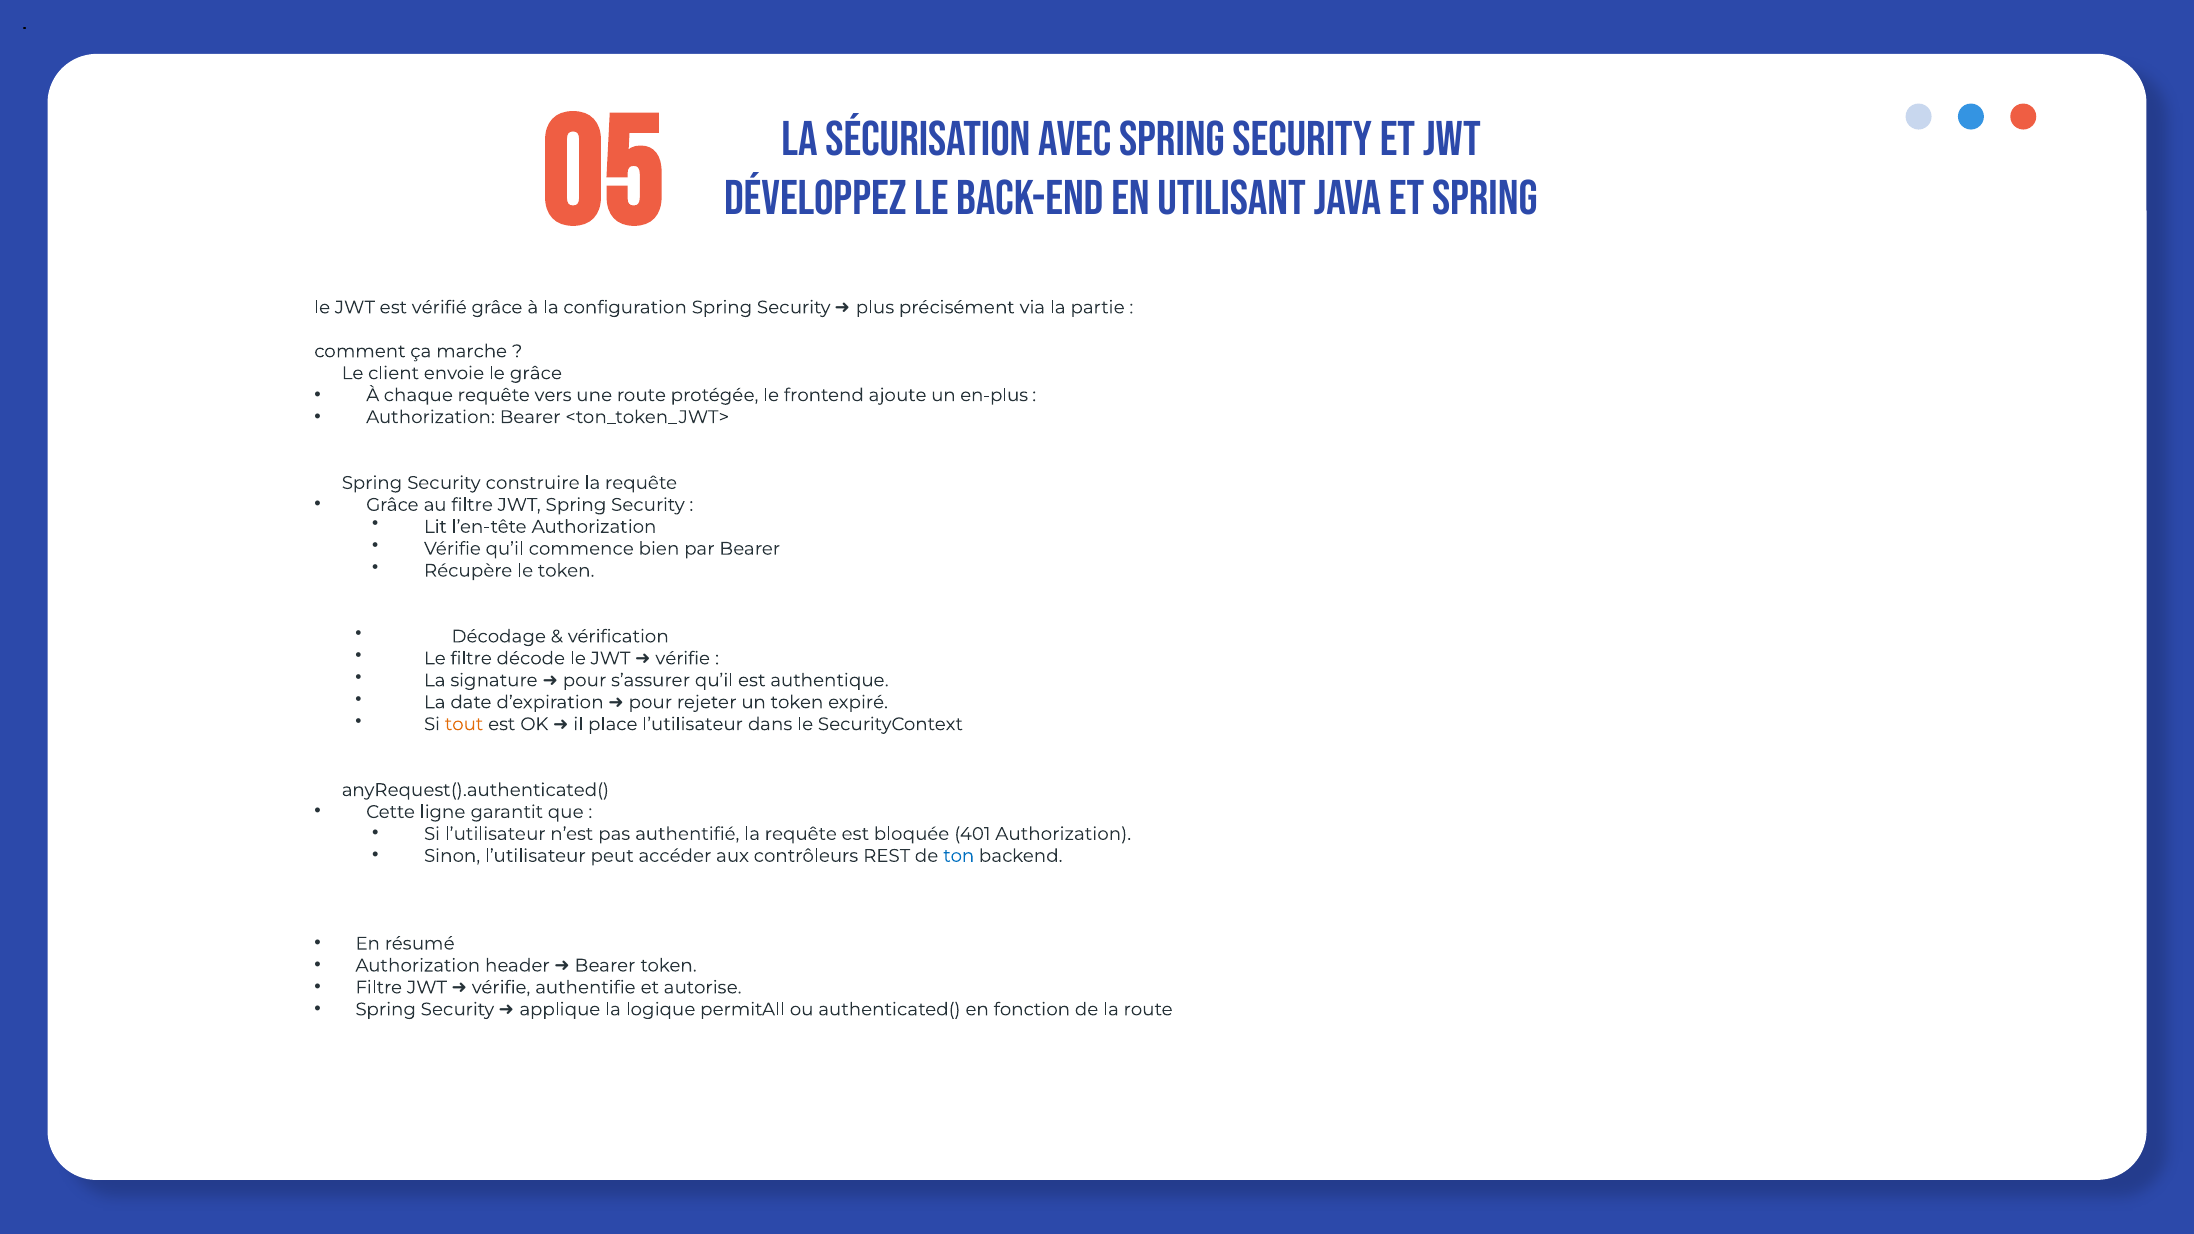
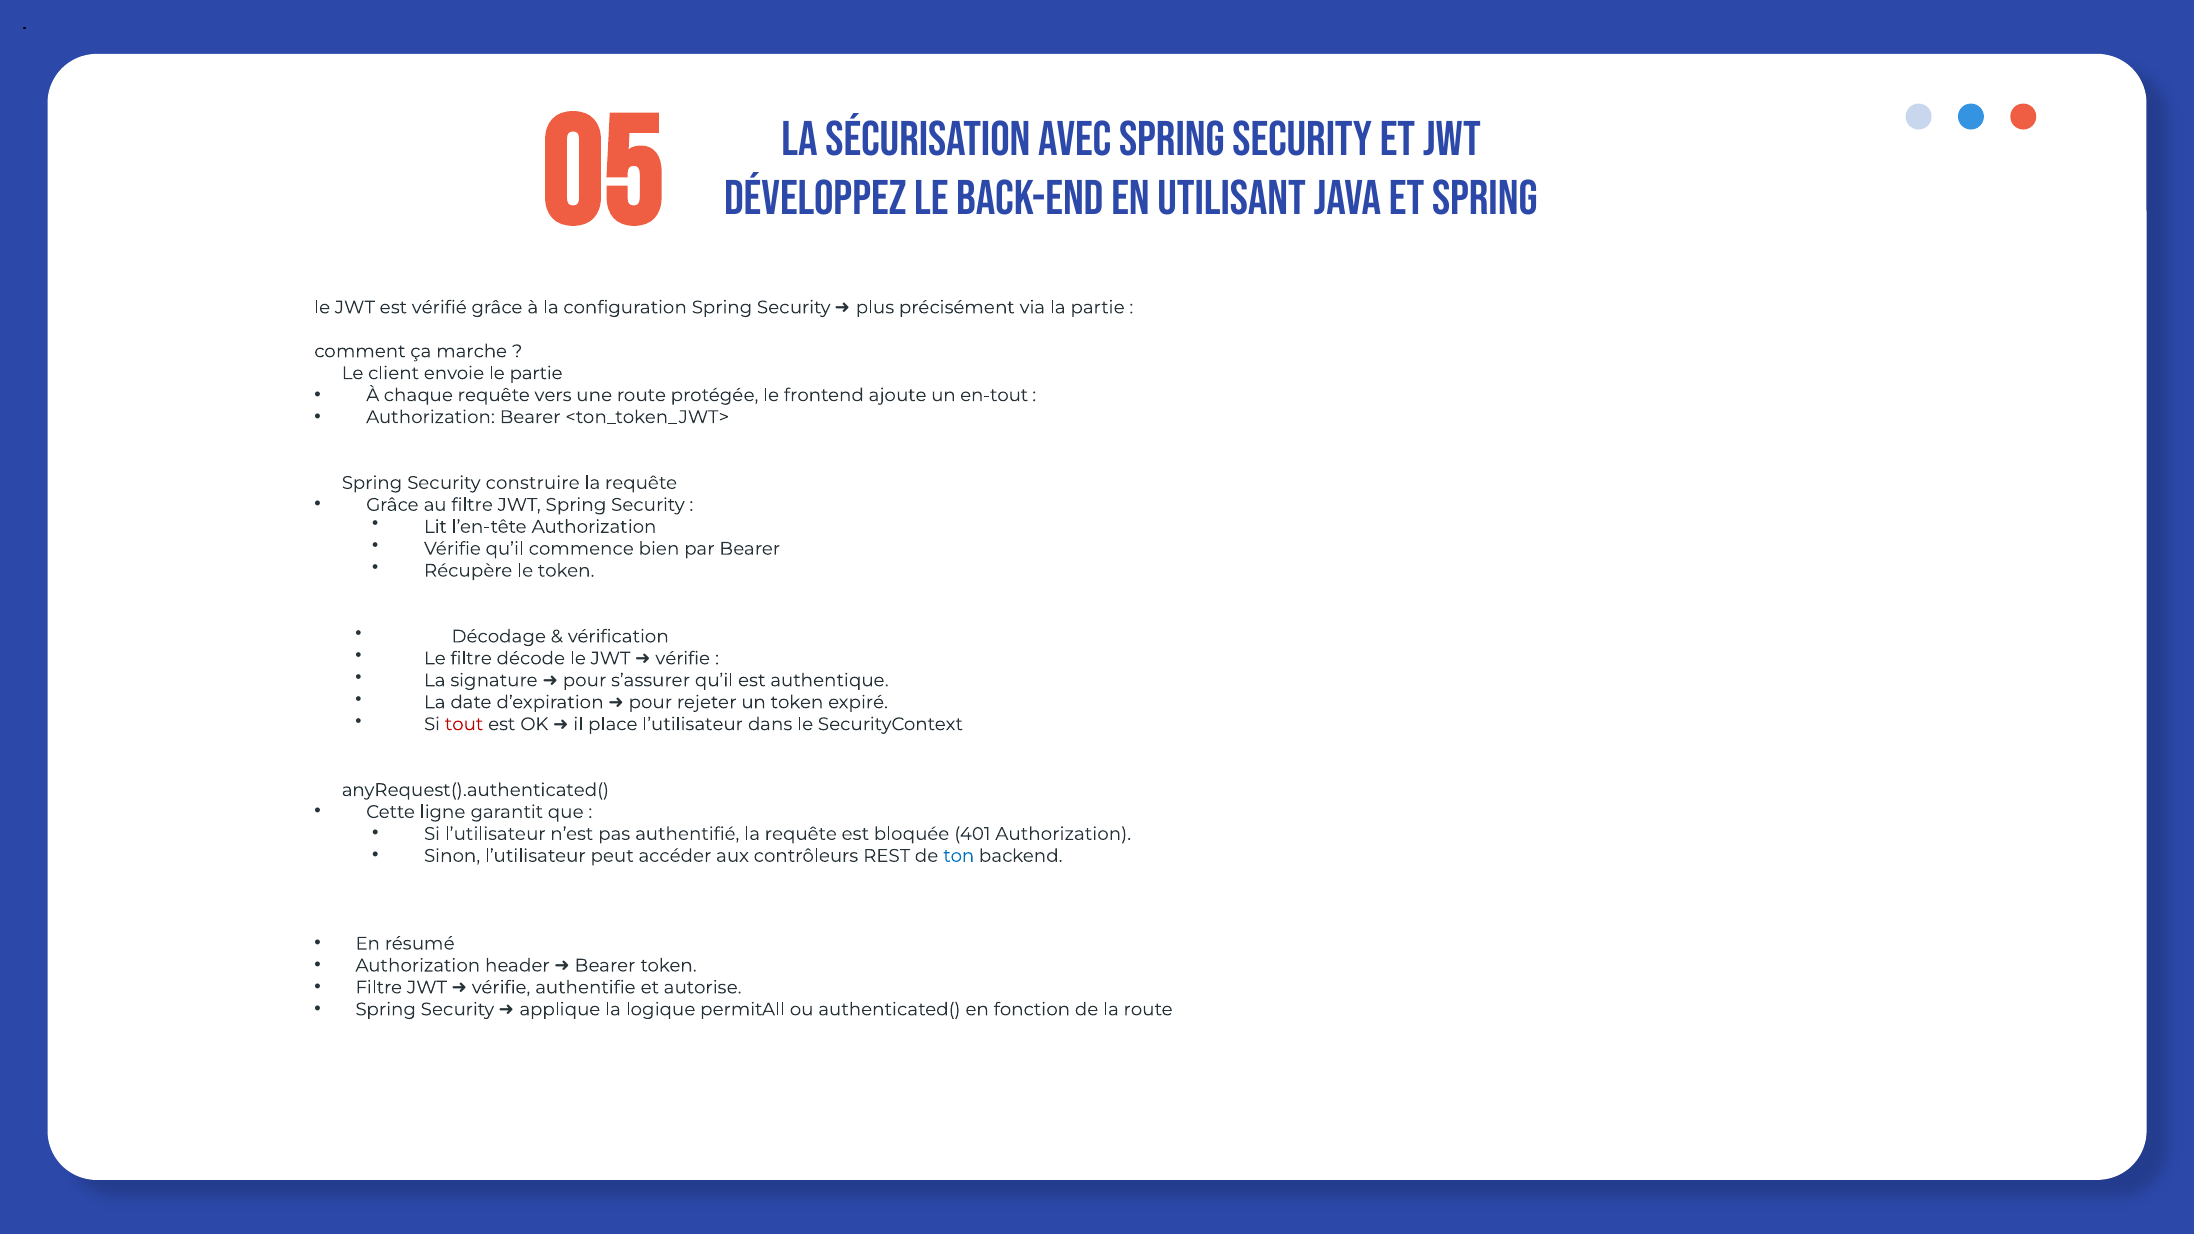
le grâce: grâce -> partie (536, 373)
en-plus: en-plus -> en-tout (994, 395)
tout colour: orange -> red (464, 724)
